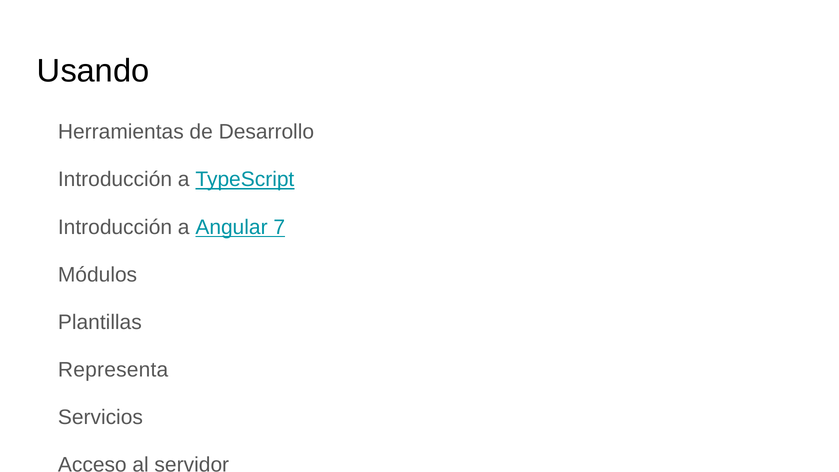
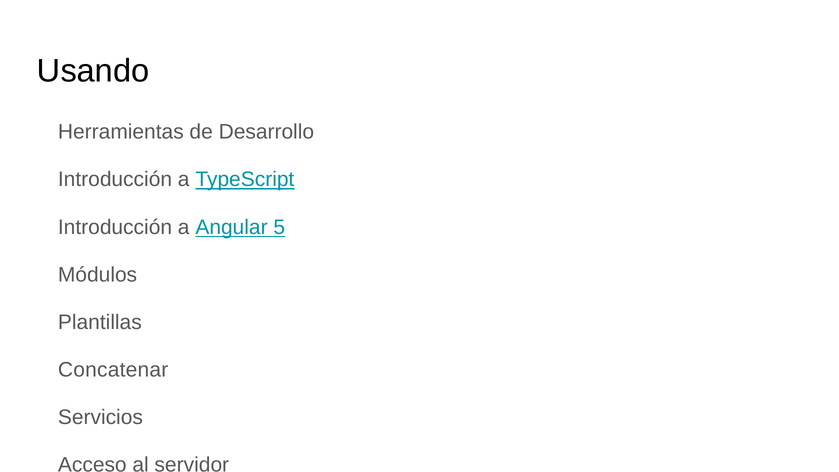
7: 7 -> 5 (279, 227)
Representa: Representa -> Concatenar (113, 370)
